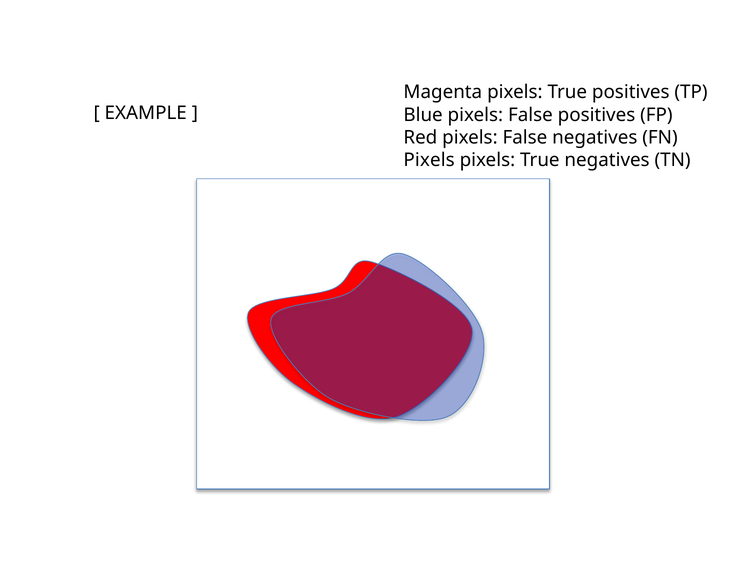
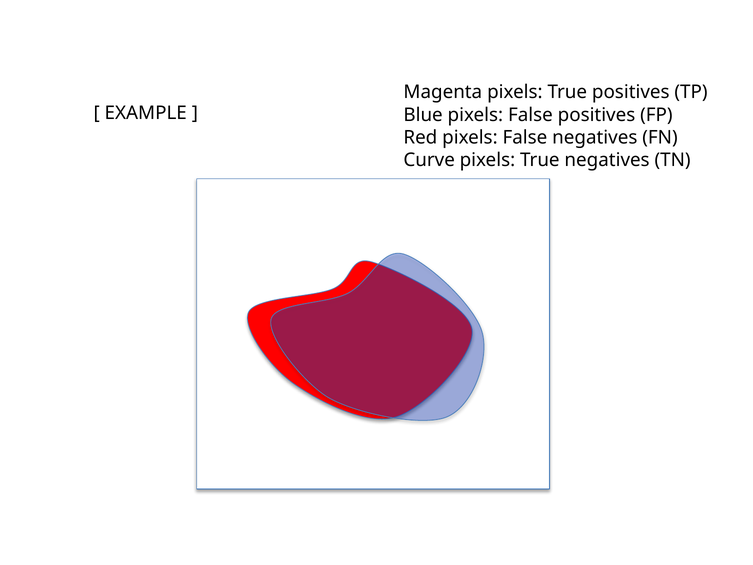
Pixels: Pixels -> Curve (429, 160)
